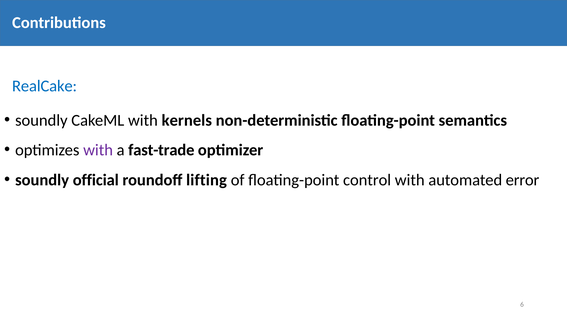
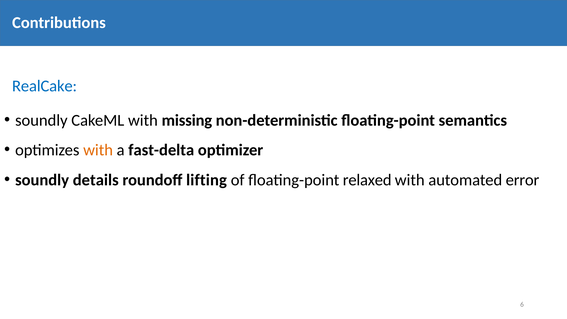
kernels: kernels -> missing (187, 120)
with colour: purple -> orange (98, 150)
fast-trade: fast-trade -> fast-delta (161, 150)
official: official -> details (96, 180)
control: control -> relaxed (367, 180)
